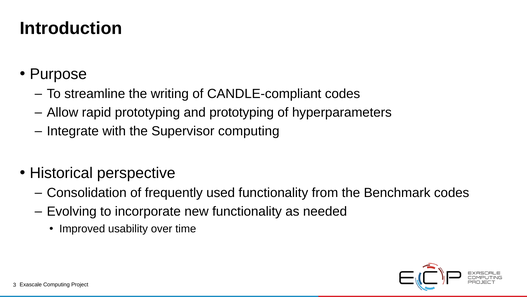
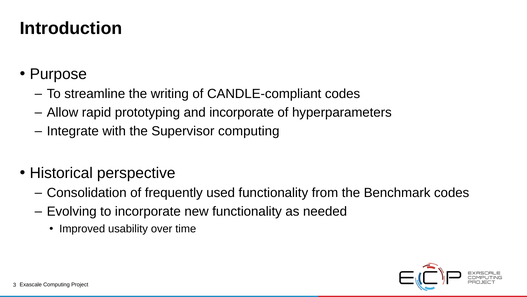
and prototyping: prototyping -> incorporate (242, 112)
